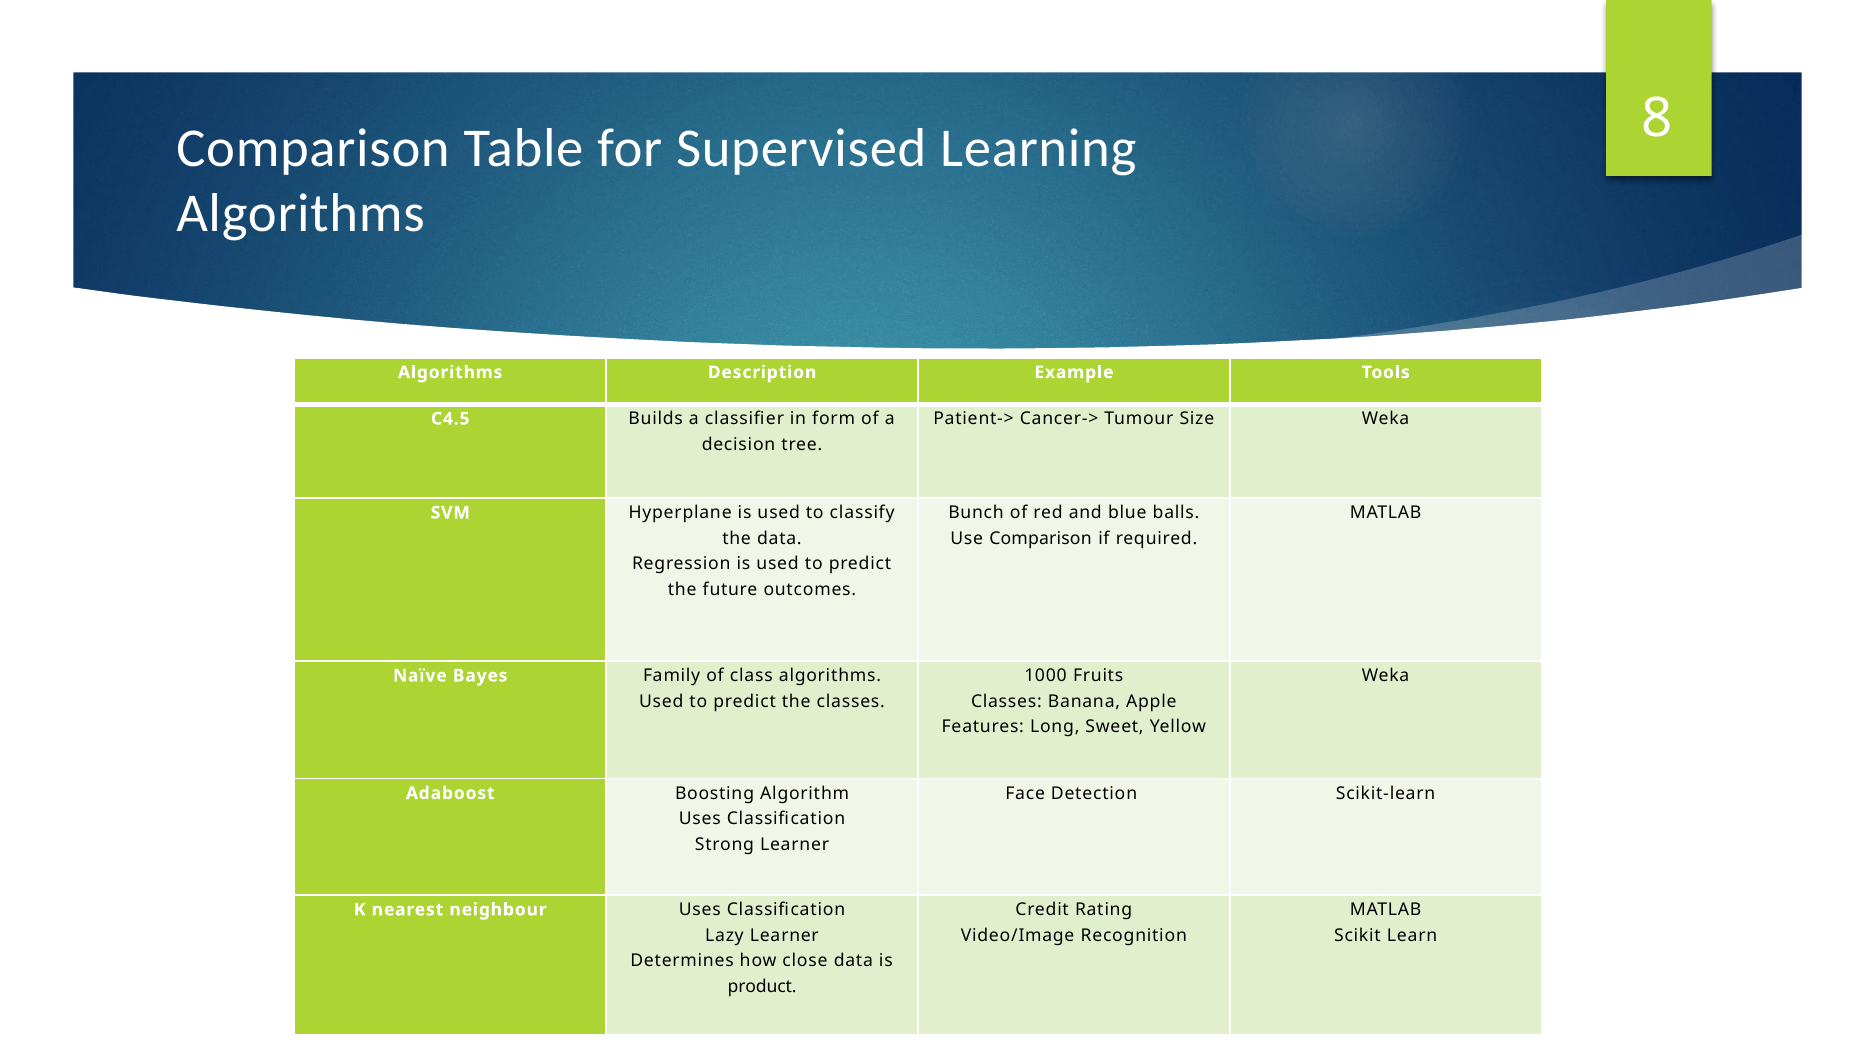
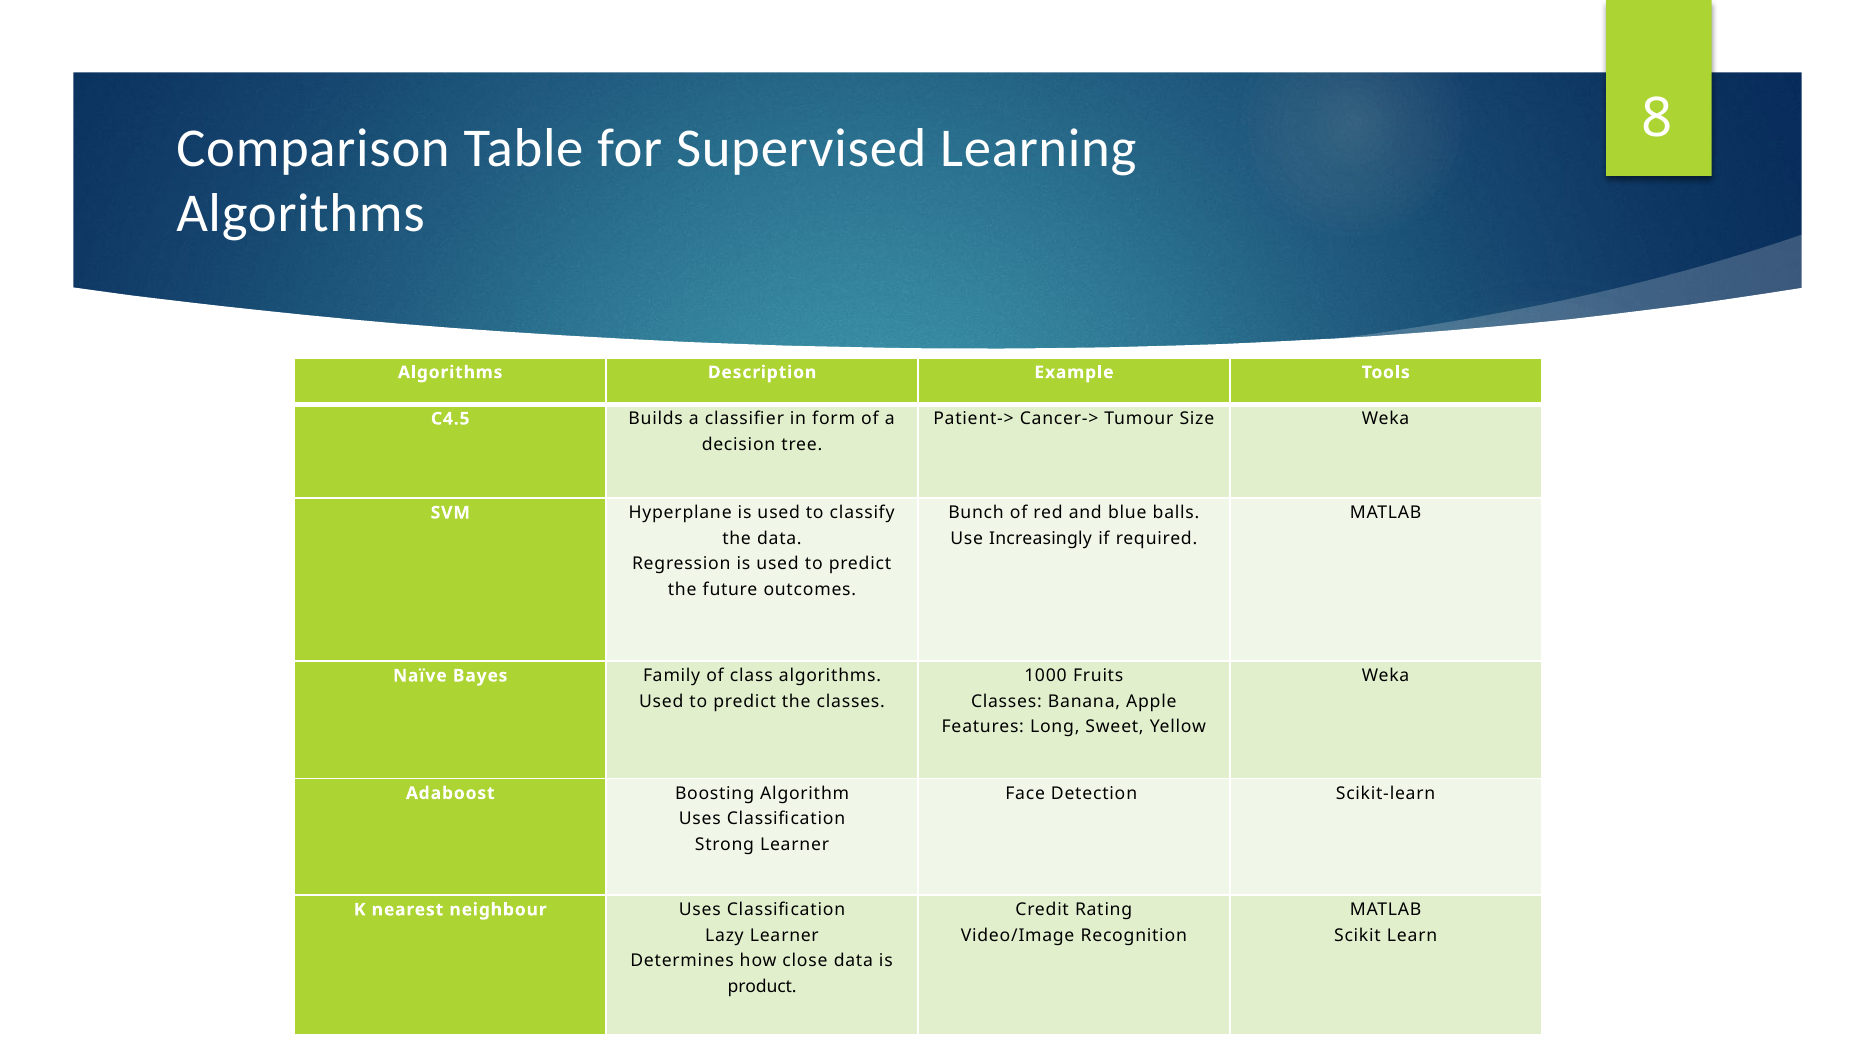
Use Comparison: Comparison -> Increasingly (1040, 538)
